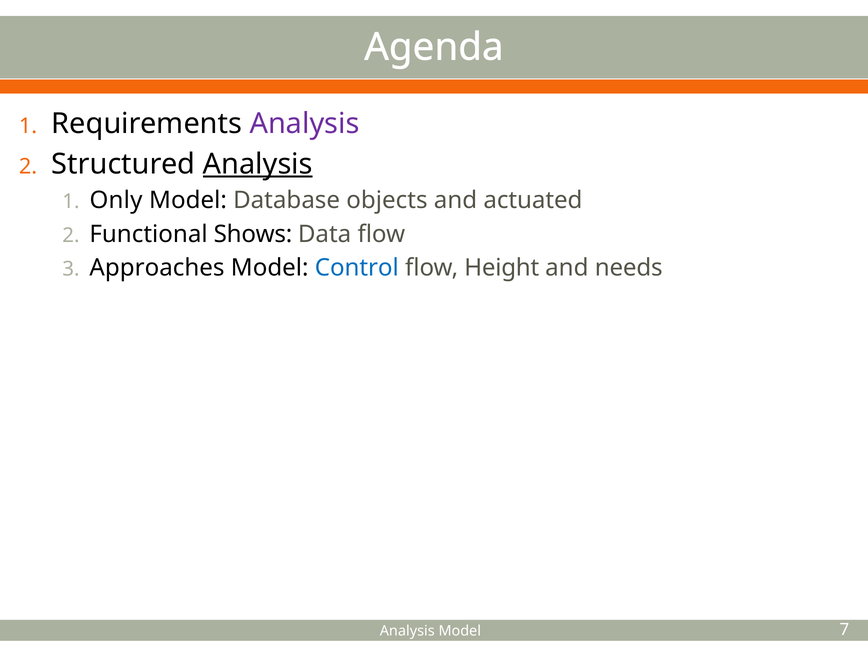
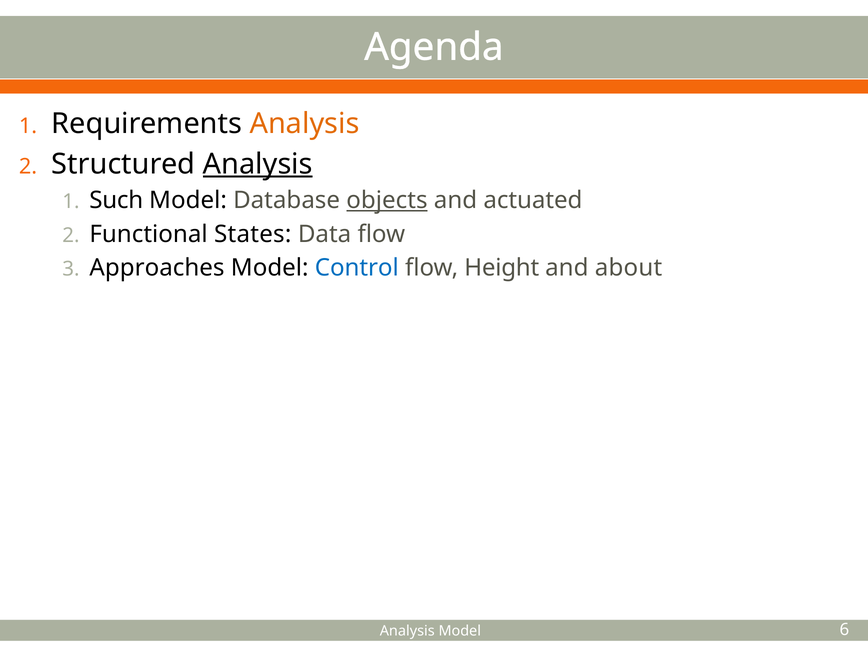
Analysis colour: purple -> orange (305, 124)
Only: Only -> Such (116, 200)
objects underline: none -> present (387, 200)
Shows: Shows -> States (253, 234)
needs: needs -> about (629, 268)
7: 7 -> 6 (844, 630)
